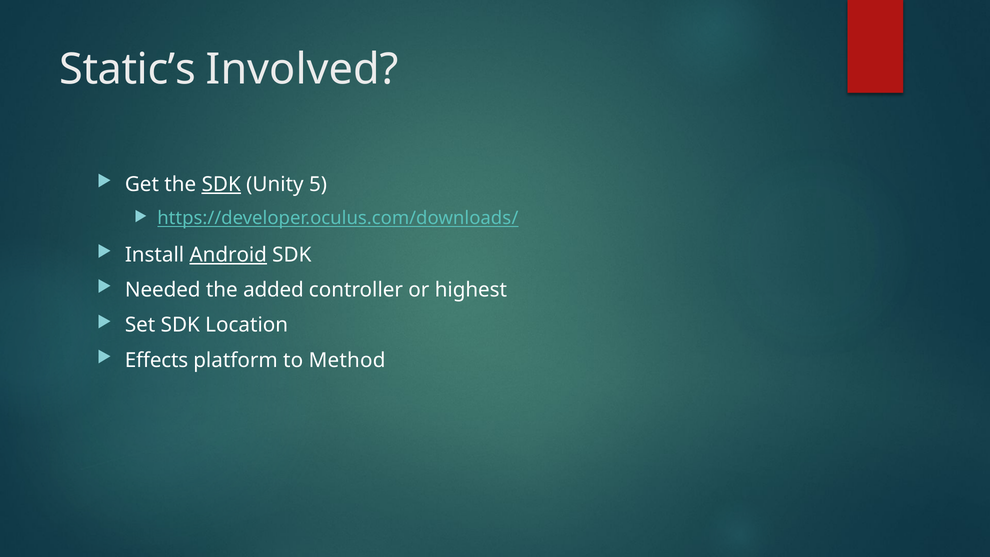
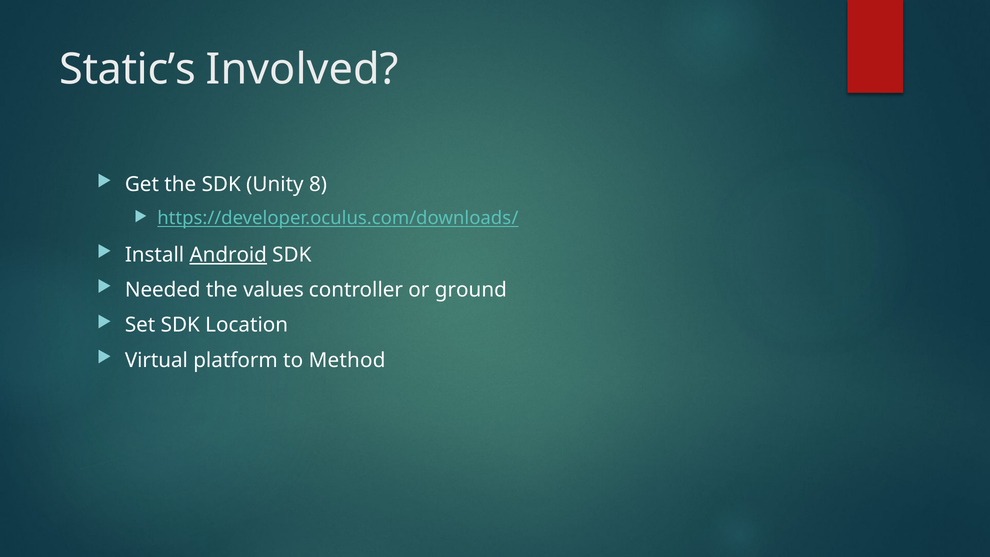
SDK underline: present -> none (221, 184)
5: 5 -> 8 (318, 184)
added: added -> values (273, 290)
highest: highest -> ground (471, 290)
Effects: Effects -> Virtual (156, 360)
